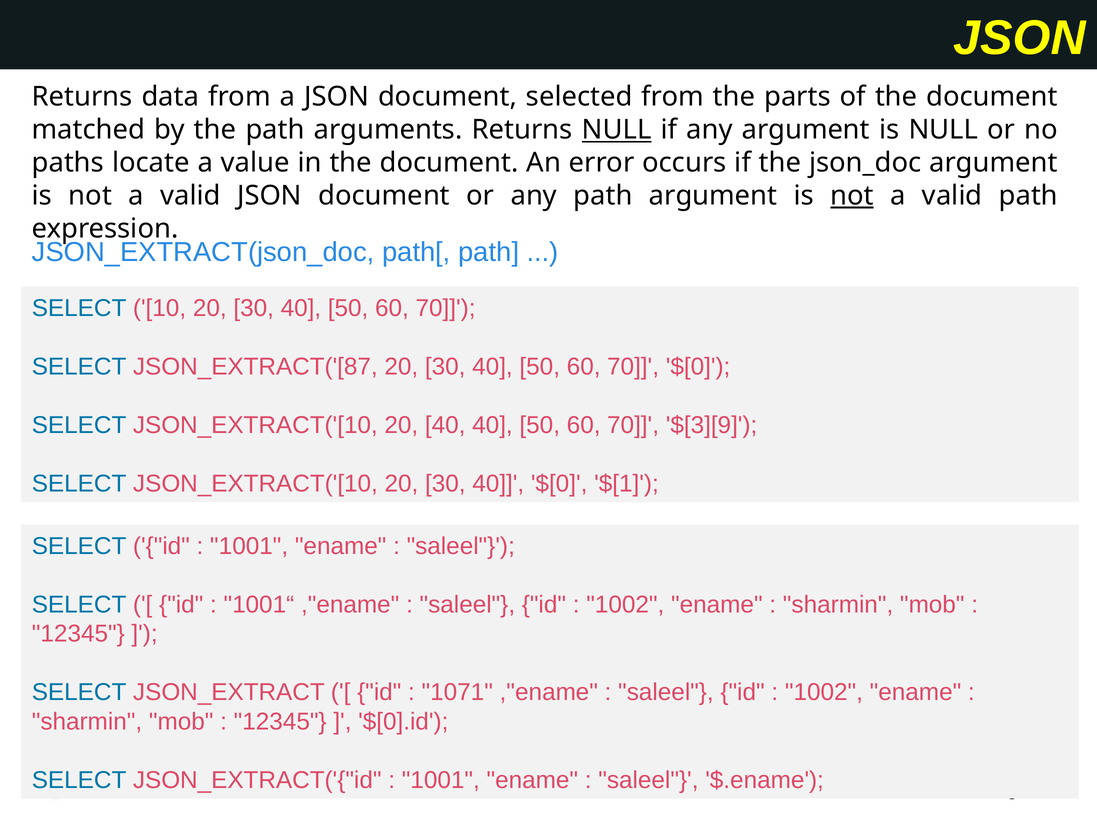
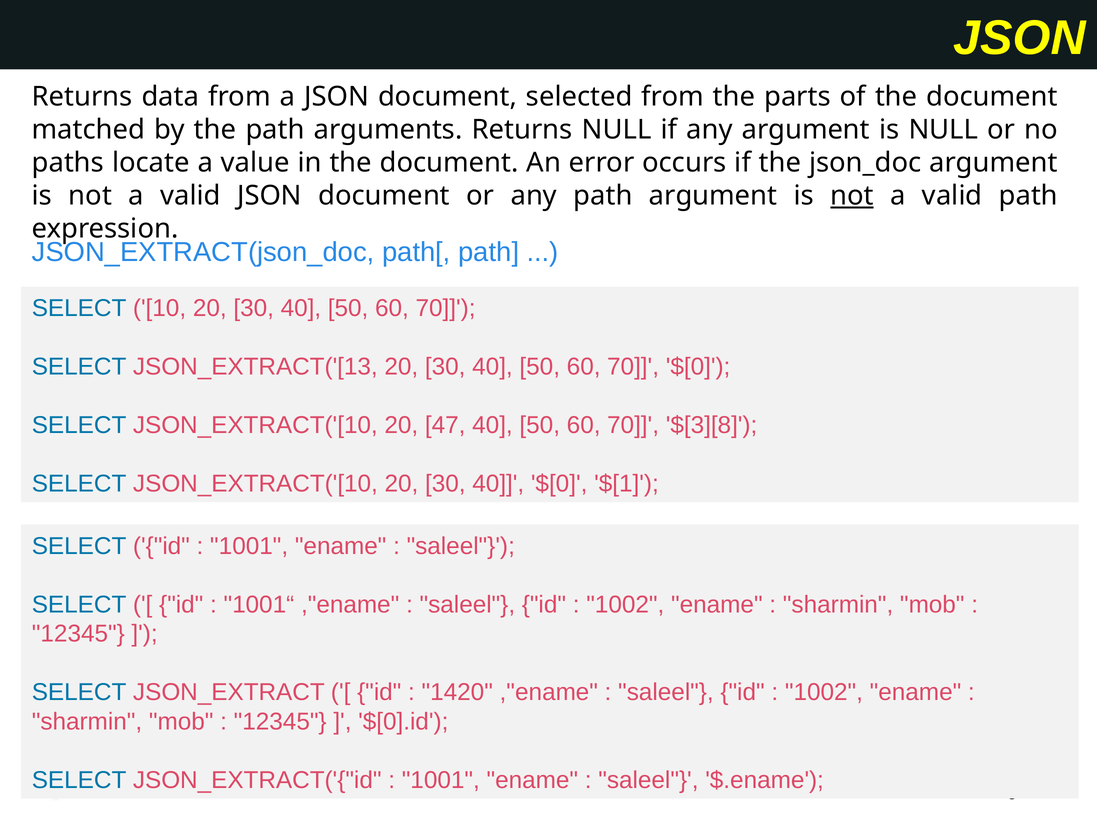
NULL underline: present -> none (617, 130)
JSON_EXTRACT('[87: JSON_EXTRACT('[87 -> JSON_EXTRACT('[13 (255, 367)
20 40: 40 -> 47 (445, 425)
$[3][9: $[3][9 -> $[3][8 (712, 425)
1071: 1071 -> 1420 (457, 692)
